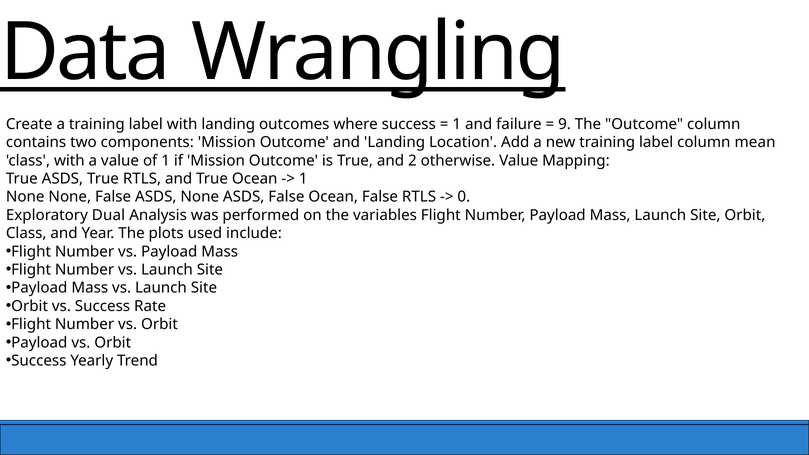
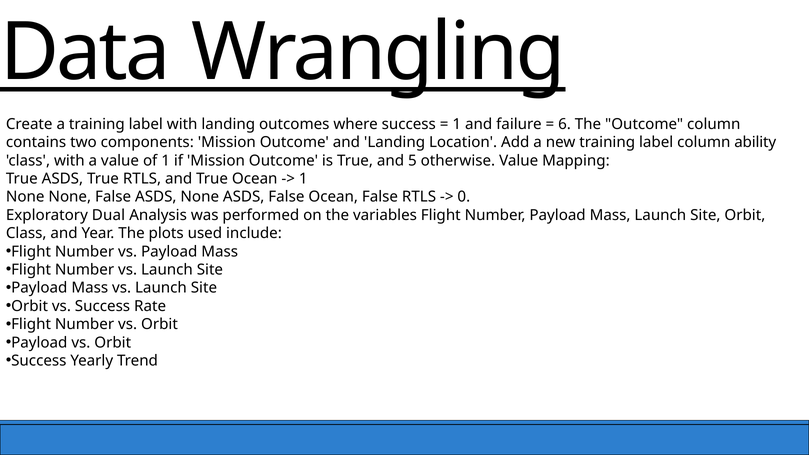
9: 9 -> 6 (565, 124)
mean: mean -> ability (755, 142)
2: 2 -> 5 (412, 161)
